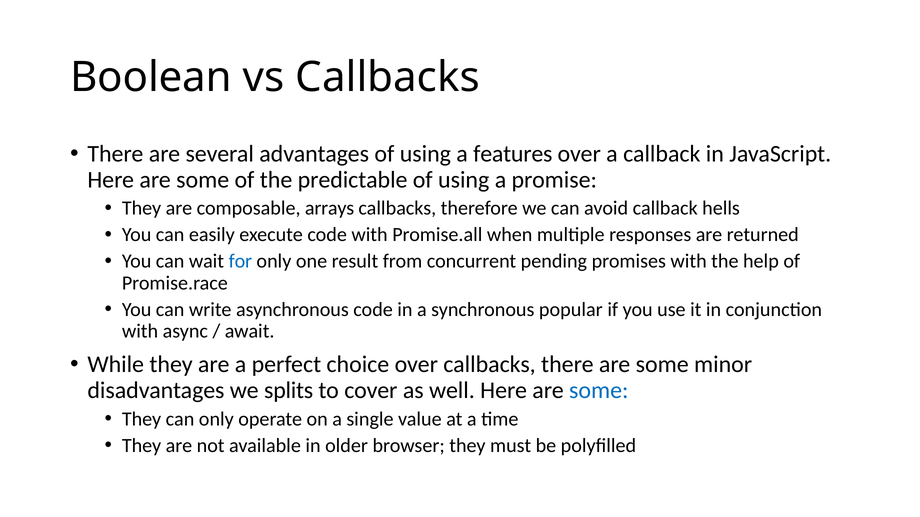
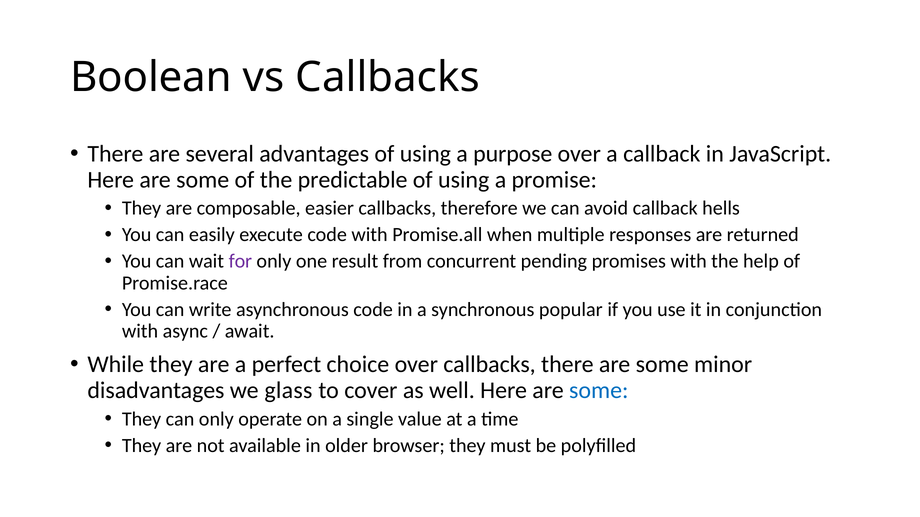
features: features -> purpose (513, 154)
arrays: arrays -> easier (329, 208)
for colour: blue -> purple (240, 261)
splits: splits -> glass (288, 391)
